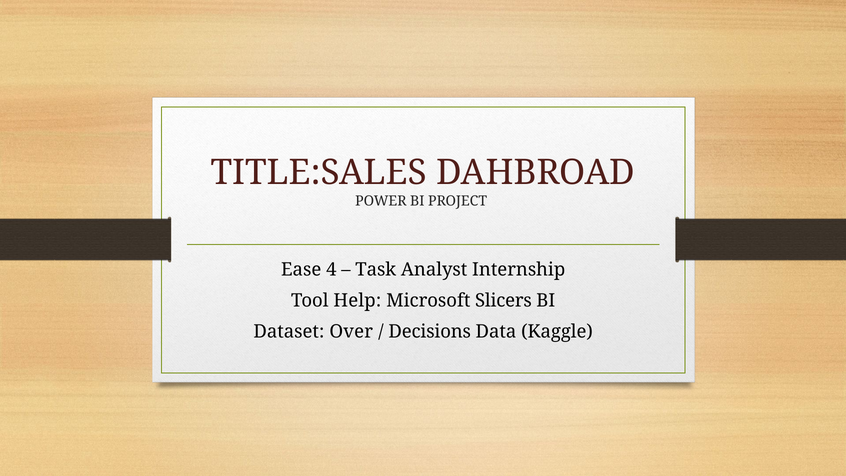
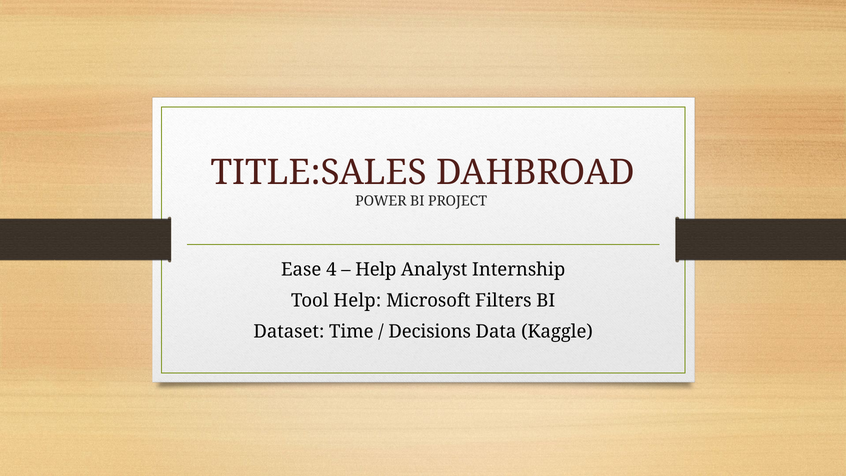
Task: Task -> Help (376, 269)
Slicers: Slicers -> Filters (503, 301)
Over: Over -> Time (351, 332)
